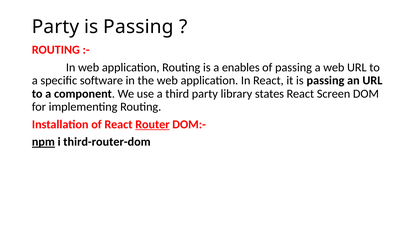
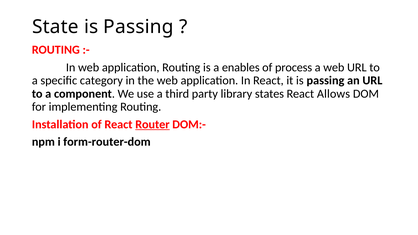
Party: Party -> State (55, 27)
of passing: passing -> process (294, 67)
software: software -> category (101, 81)
Screen: Screen -> Allows (333, 94)
npm underline: present -> none (43, 142)
third-router-dom: third-router-dom -> form-router-dom (107, 142)
